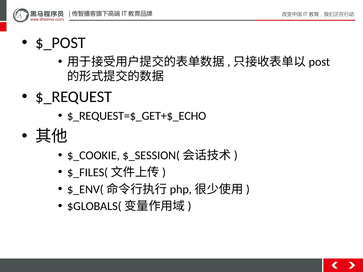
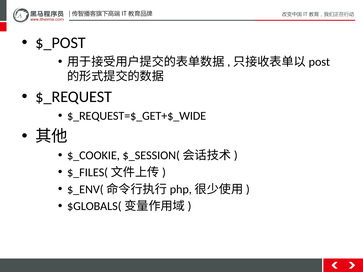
$_REQUEST=$_GET+$_ECHO: $_REQUEST=$_GET+$_ECHO -> $_REQUEST=$_GET+$_WIDE (137, 116)
